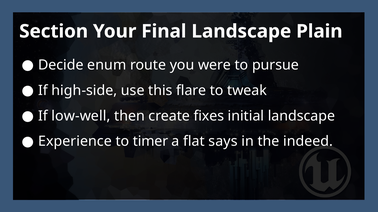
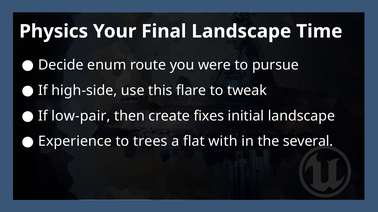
Section: Section -> Physics (54, 31)
Plain: Plain -> Time (319, 31)
low-well: low-well -> low-pair (81, 116)
timer: timer -> trees (150, 142)
says: says -> with (223, 142)
indeed: indeed -> several (308, 142)
